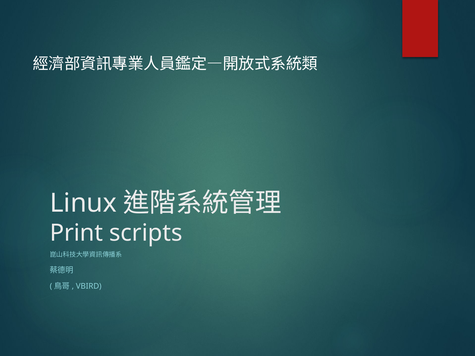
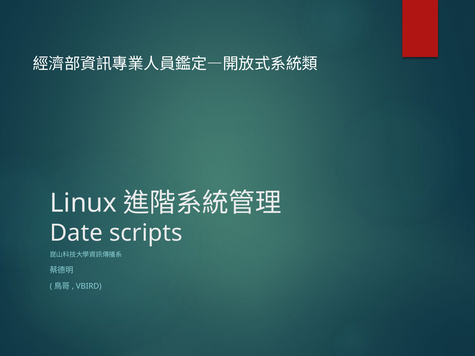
Print: Print -> Date (76, 233)
